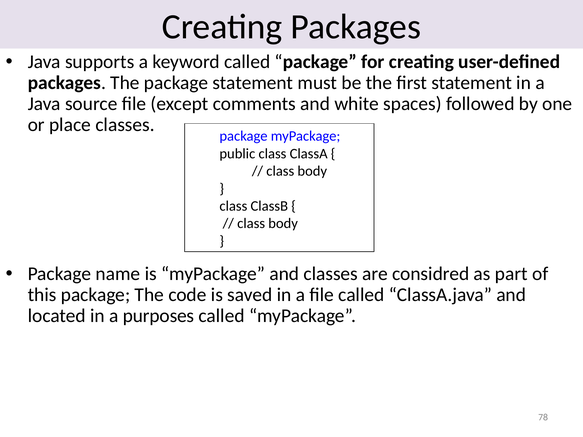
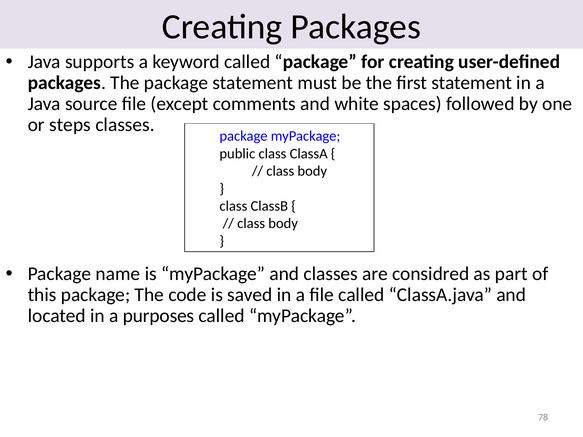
place: place -> steps (70, 125)
